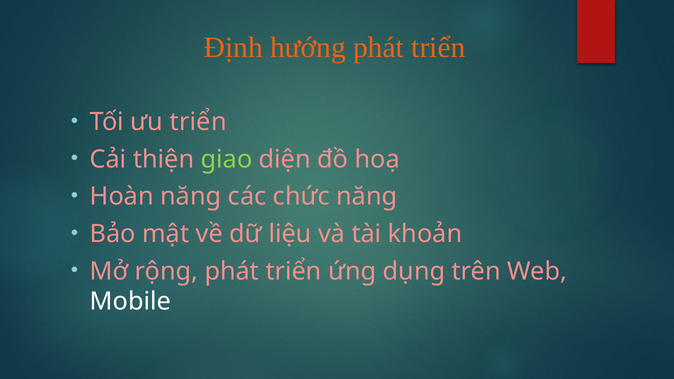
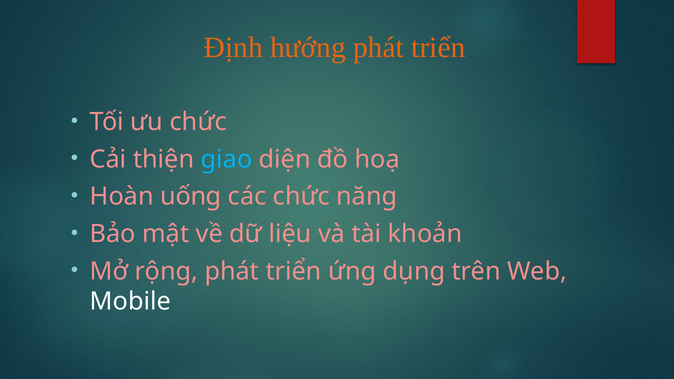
ưu triển: triển -> chức (198, 122)
giao colour: light green -> light blue (227, 159)
Hoàn năng: năng -> uống (191, 197)
